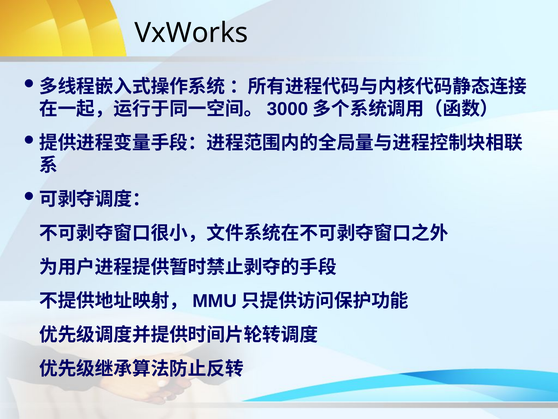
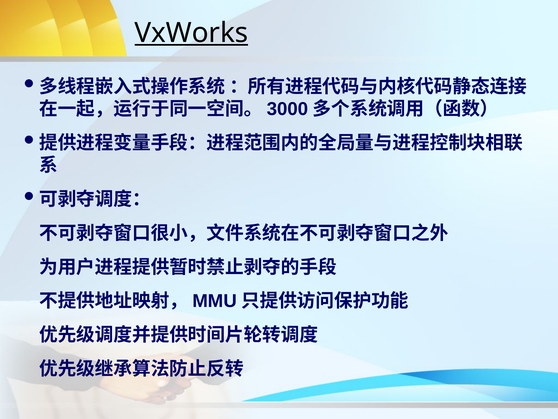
VxWorks underline: none -> present (191, 33)
